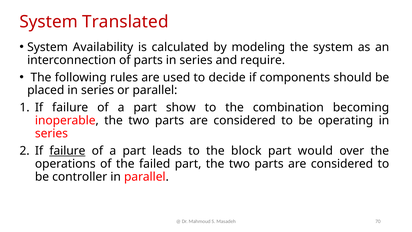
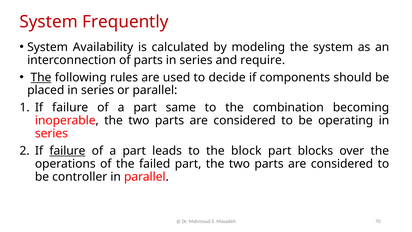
Translated: Translated -> Frequently (125, 22)
The underline: none -> present (41, 77)
show: show -> same (181, 107)
would: would -> blocks (315, 151)
